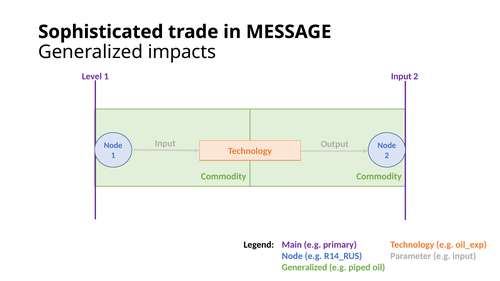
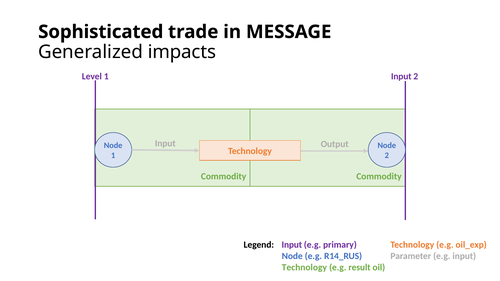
Legend Main: Main -> Input (292, 245)
Generalized: Generalized -> Technology (304, 268)
piped: piped -> result (359, 268)
